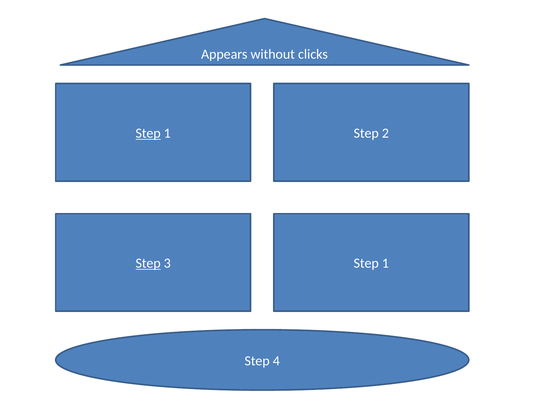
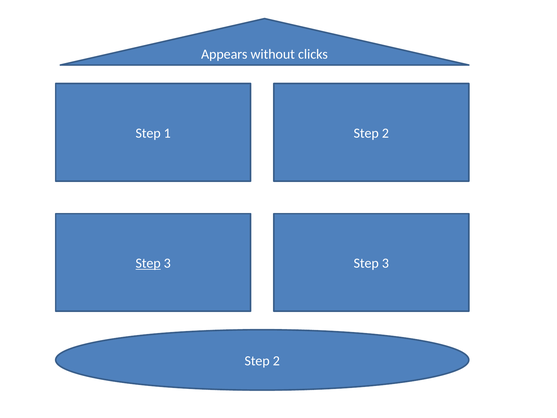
Step underline: present -> none (148, 133)
3 Step 1: 1 -> 3 (385, 263)
4: 4 -> 2 (276, 361)
